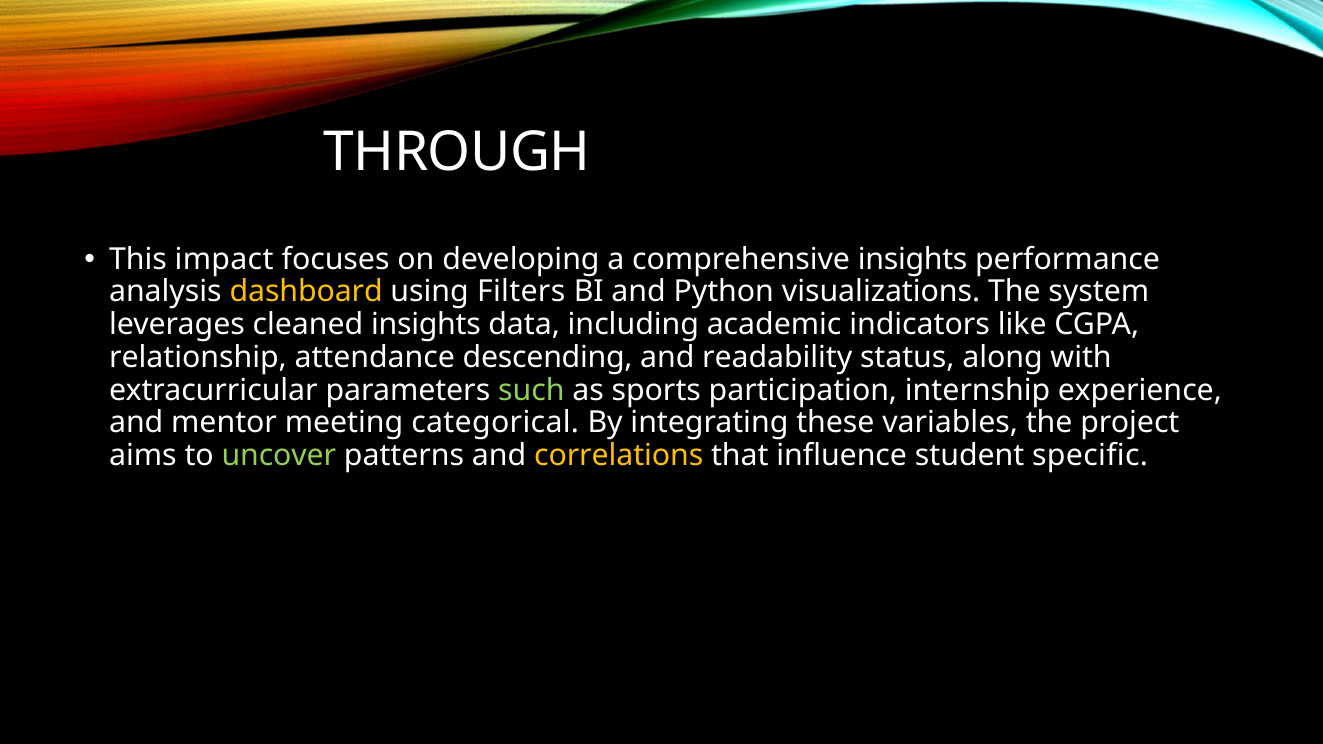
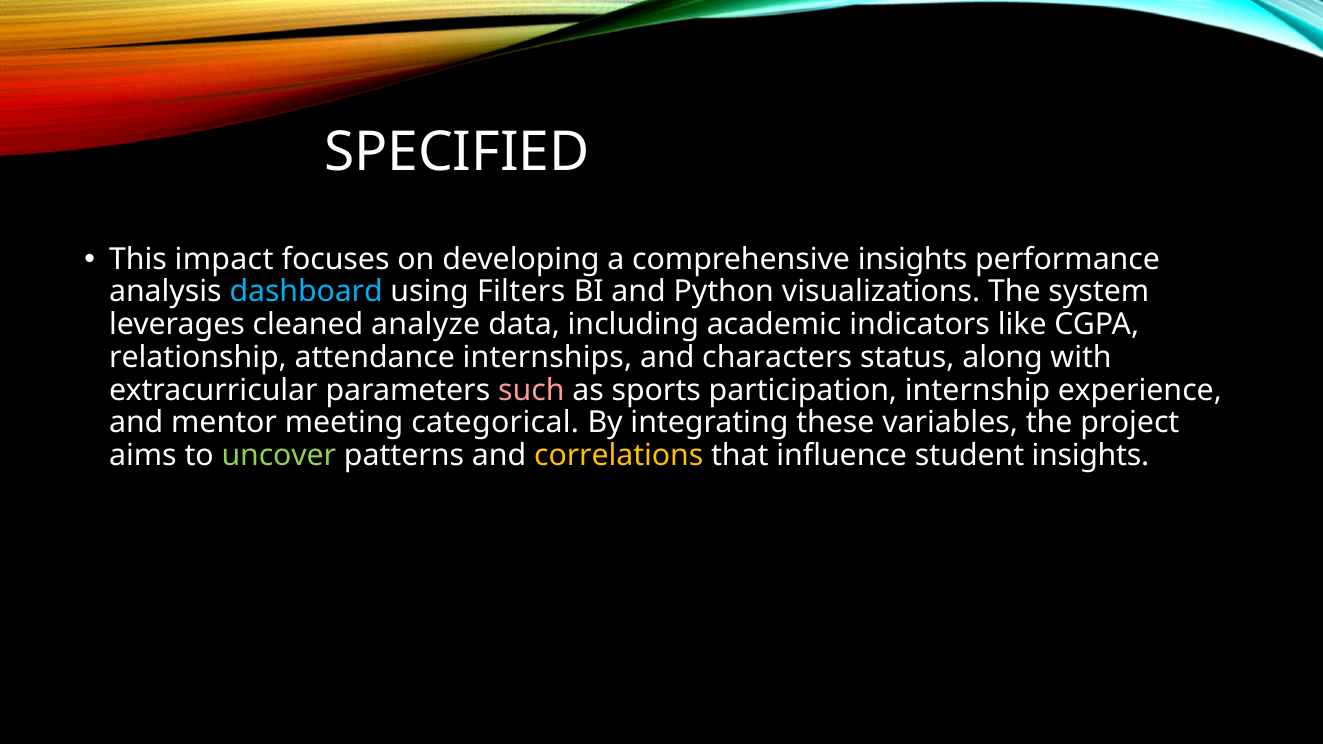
THROUGH: THROUGH -> SPECIFIED (457, 153)
dashboard colour: yellow -> light blue (306, 292)
cleaned insights: insights -> analyze (426, 325)
descending: descending -> internships (547, 357)
readability: readability -> characters (777, 357)
such colour: light green -> pink (531, 390)
student specific: specific -> insights (1090, 456)
